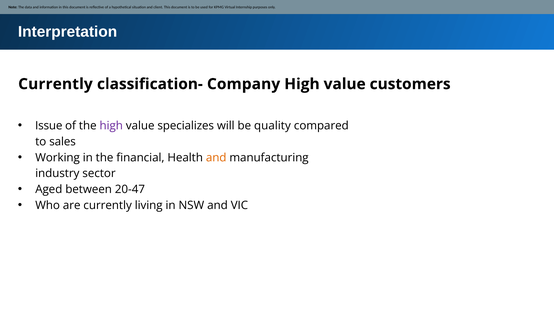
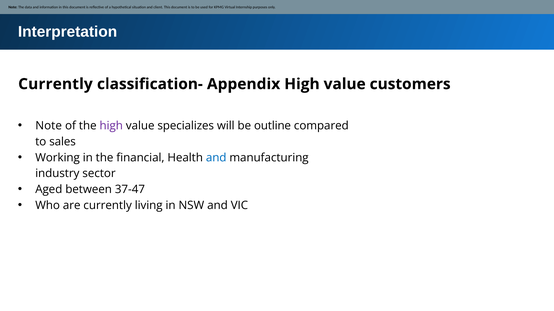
Company: Company -> Appendix (244, 84)
Issue: Issue -> Note (49, 126)
quality: quality -> outline (273, 126)
and colour: orange -> blue (216, 158)
20-47: 20-47 -> 37-47 (130, 190)
